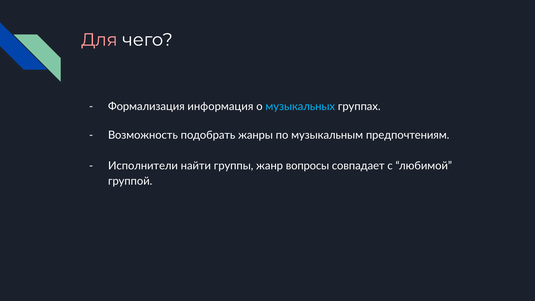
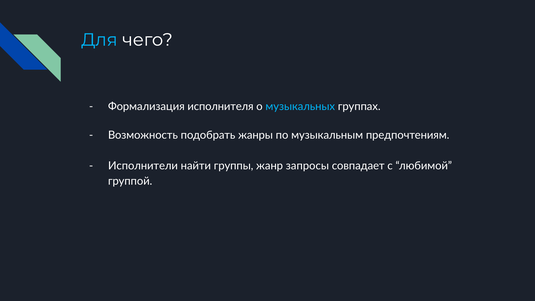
Для colour: pink -> light blue (99, 40)
информация: информация -> исполнителя (221, 106)
вопросы: вопросы -> запросы (307, 166)
